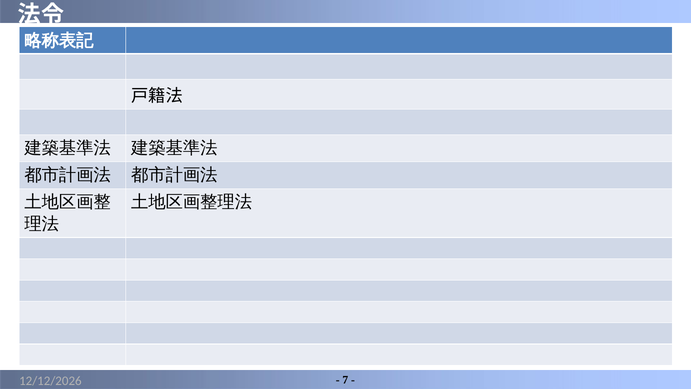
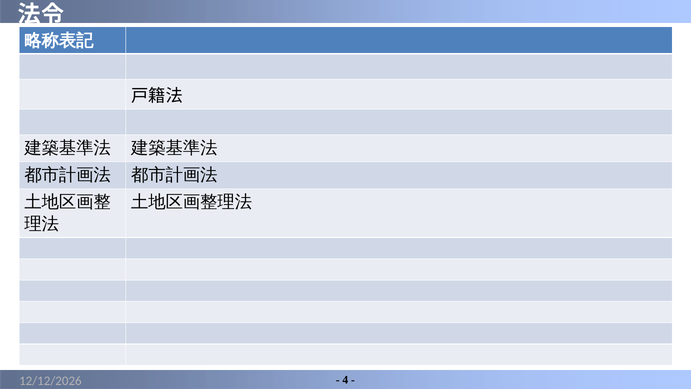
7: 7 -> 4 (345, 380)
